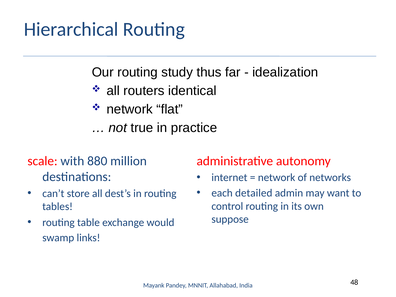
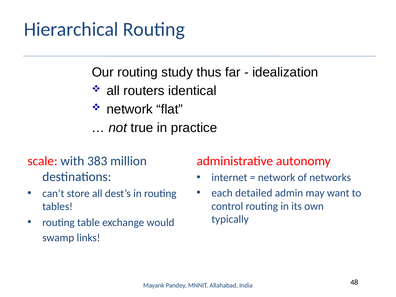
880: 880 -> 383 (97, 161)
suppose: suppose -> typically (230, 219)
